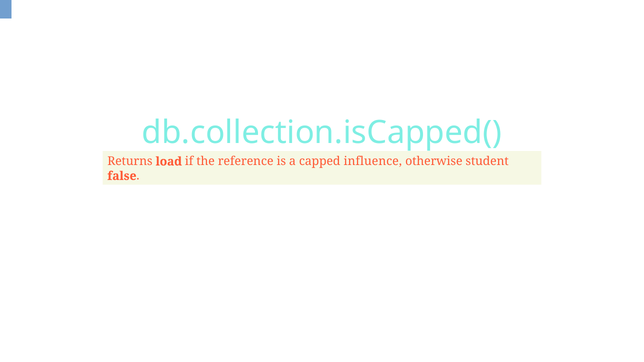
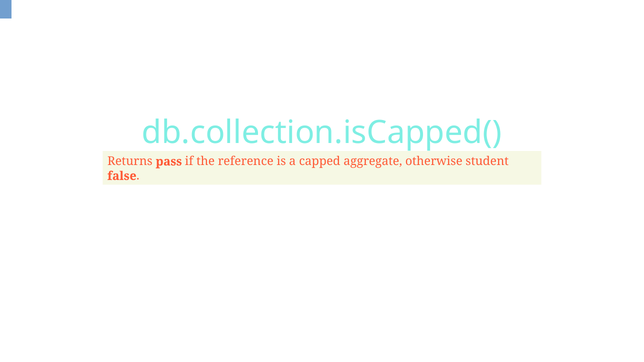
load: load -> pass (169, 162)
influence: influence -> aggregate (373, 162)
